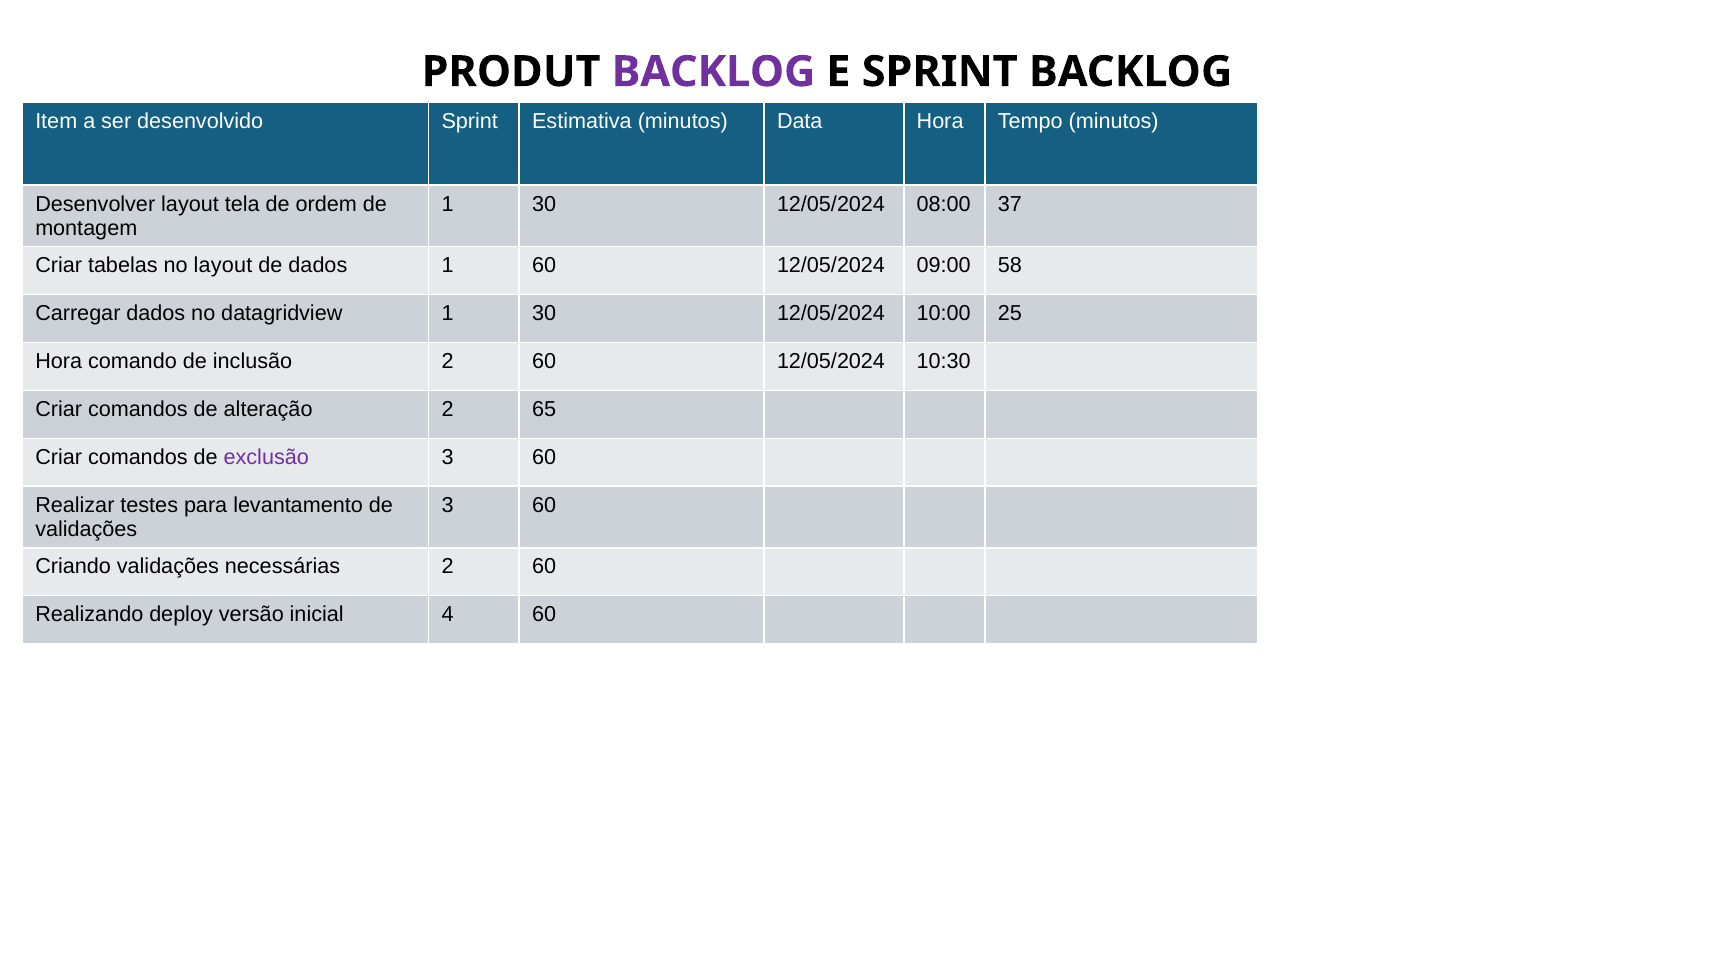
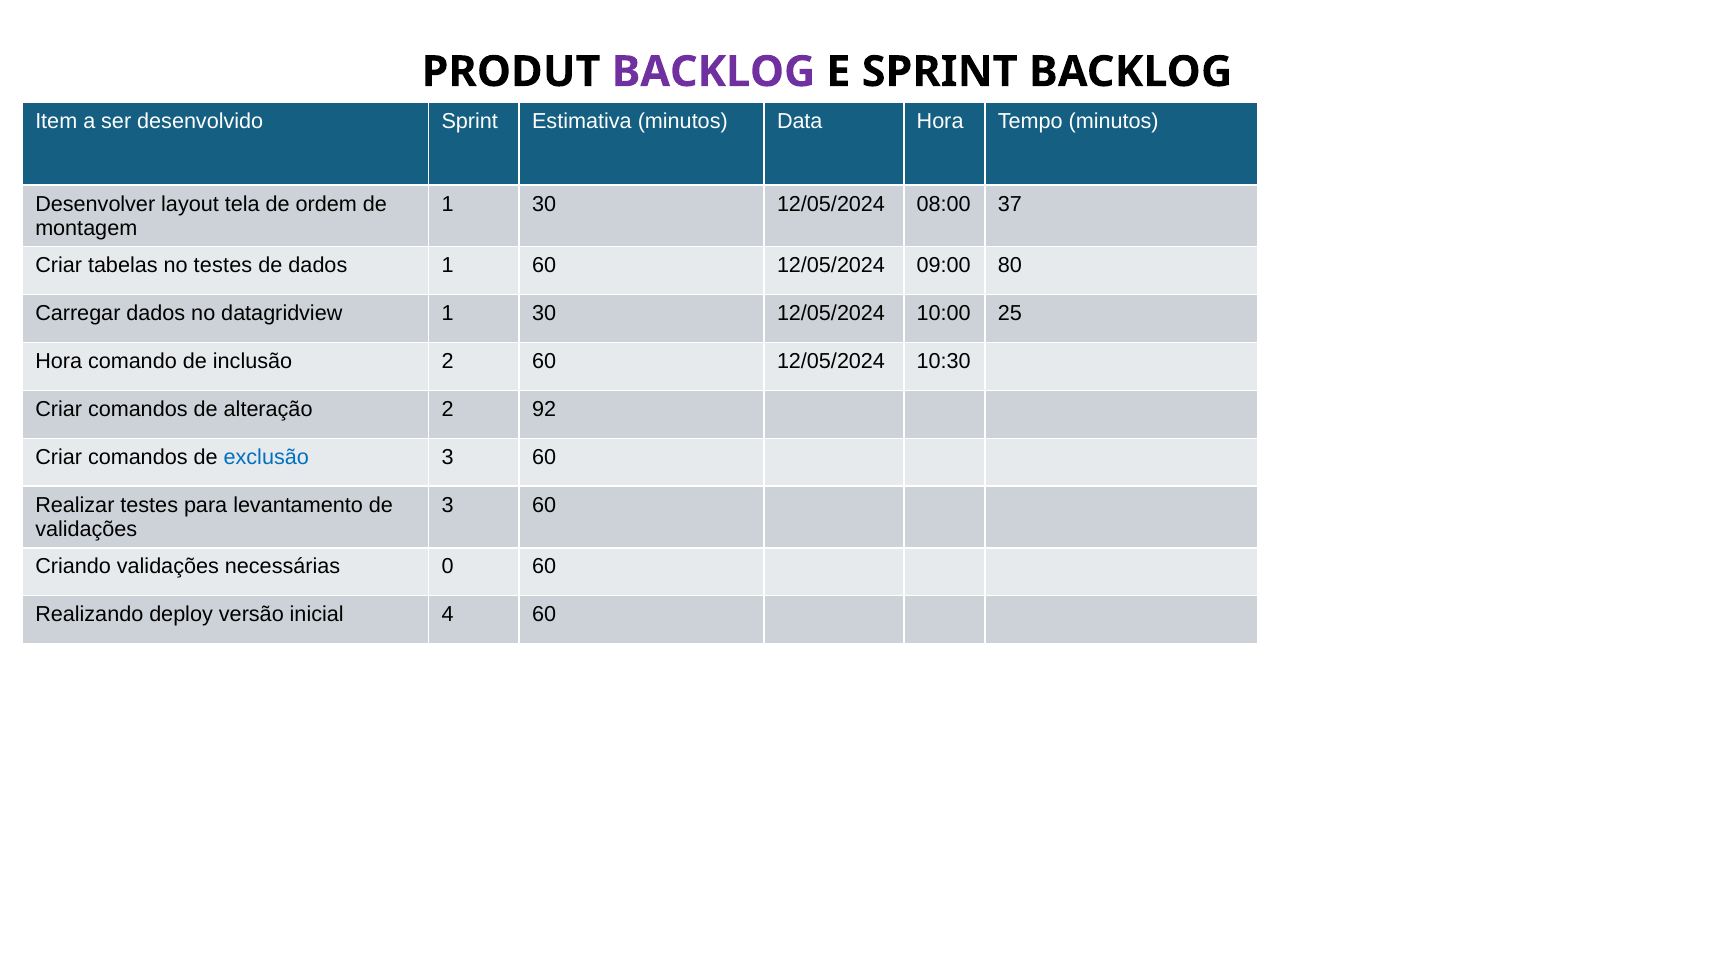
no layout: layout -> testes (223, 265)
58: 58 -> 80 (1010, 265)
65: 65 -> 92 (544, 409)
exclusão colour: purple -> blue (266, 457)
necessárias 2: 2 -> 0 (448, 567)
